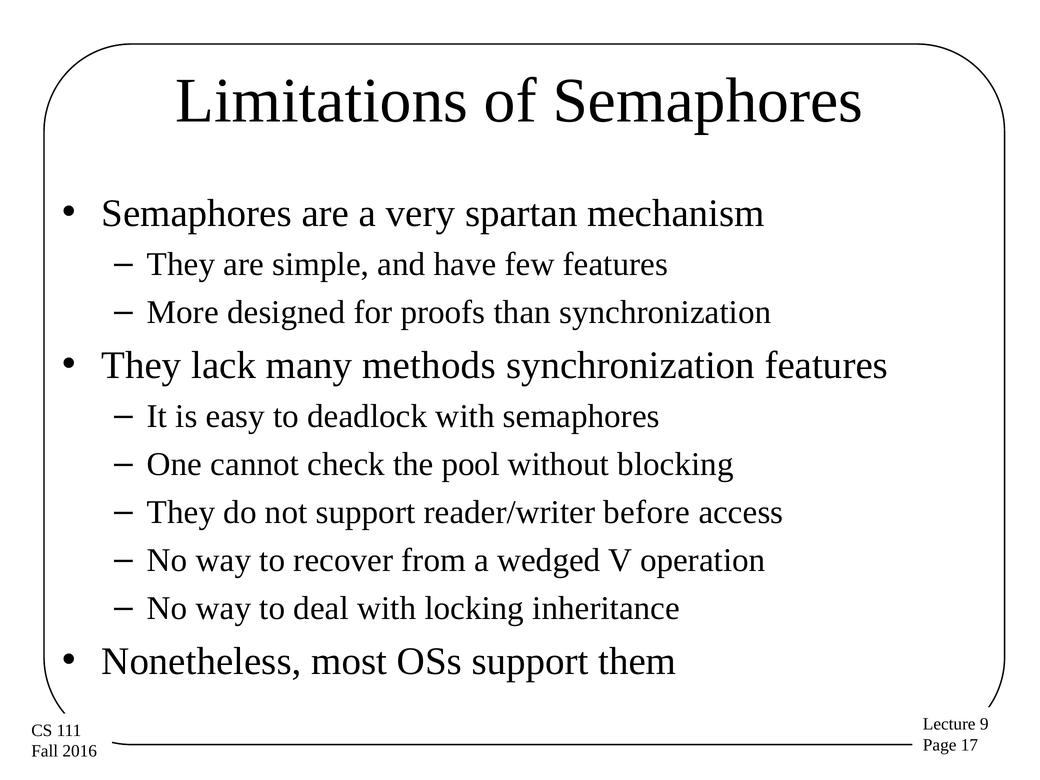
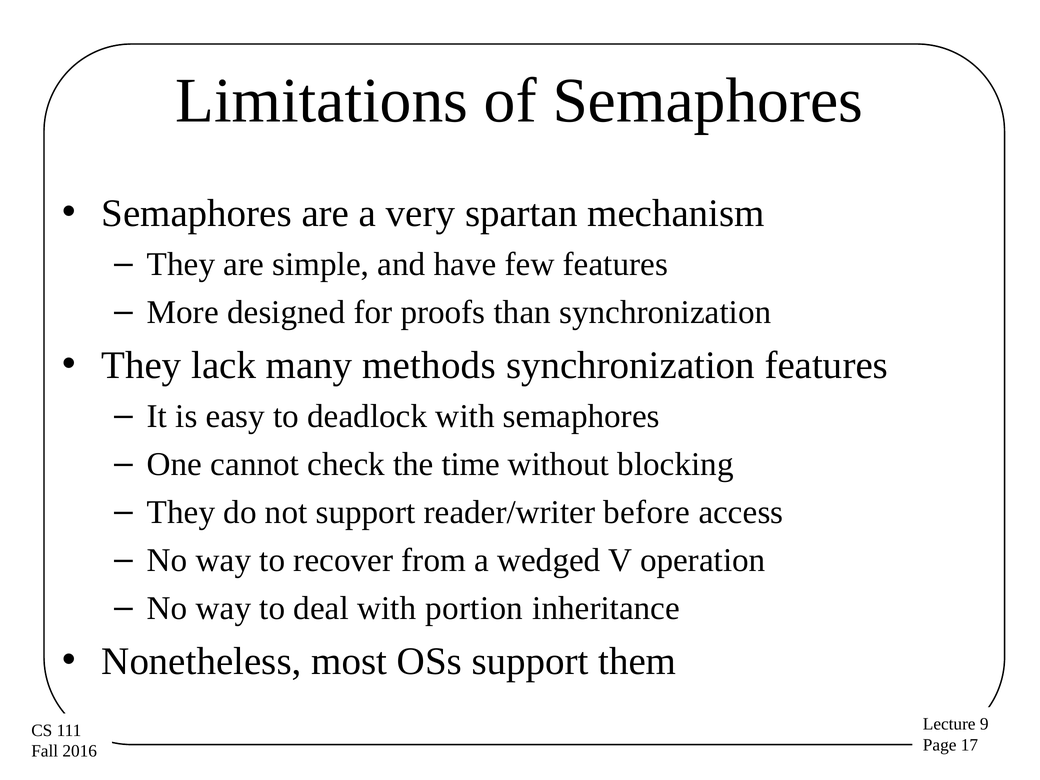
pool: pool -> time (471, 464)
locking: locking -> portion (474, 608)
